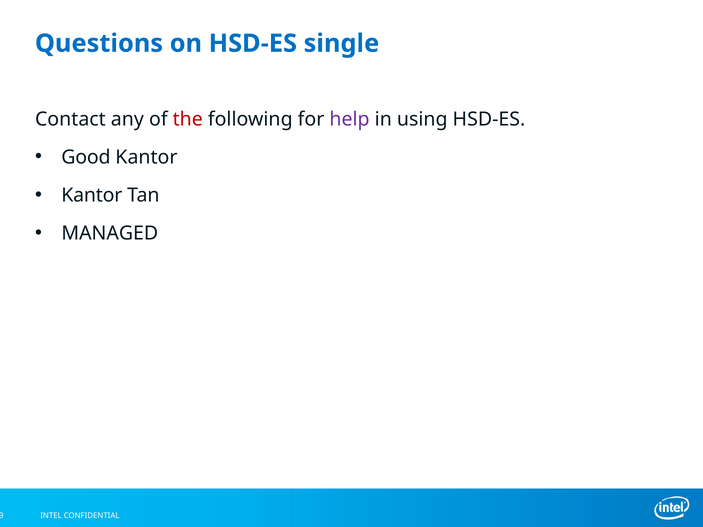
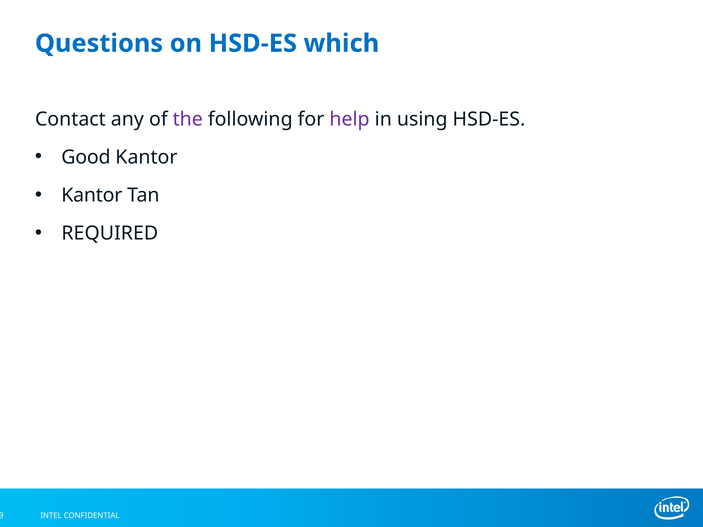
single: single -> which (341, 43)
the colour: red -> purple (188, 119)
MANAGED: MANAGED -> REQUIRED (110, 233)
